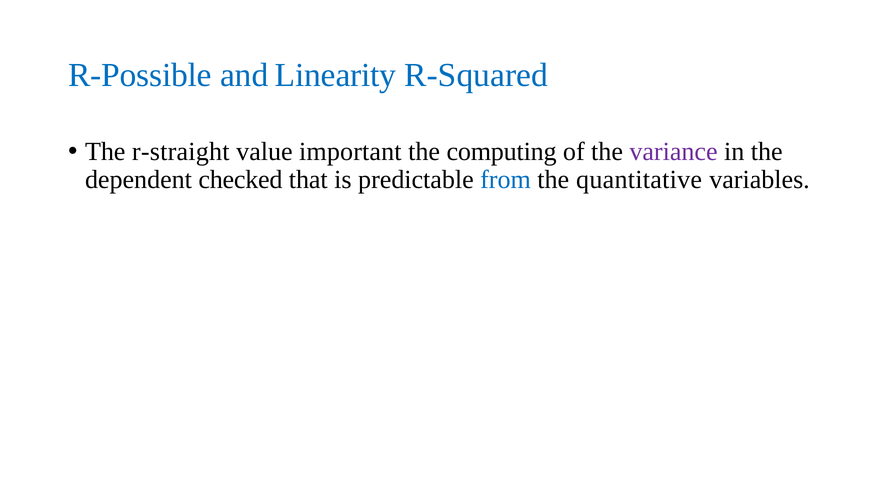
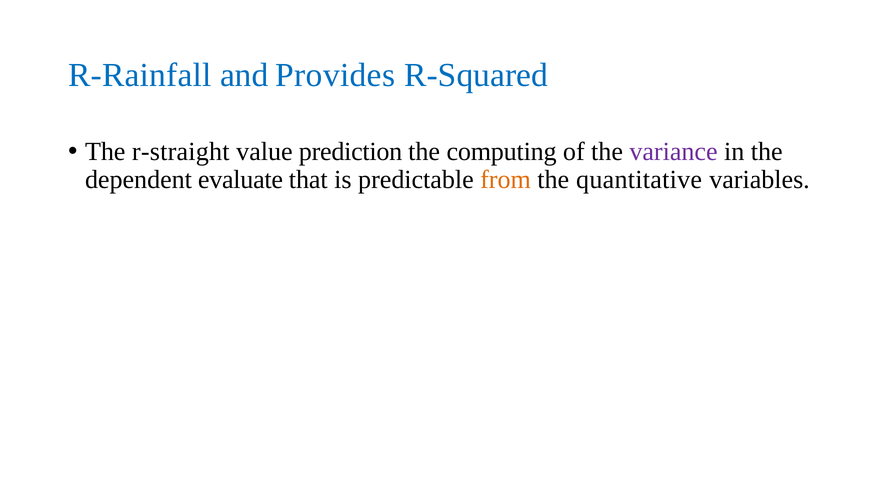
R-Possible: R-Possible -> R-Rainfall (140, 75)
Linearity: Linearity -> Provides (335, 75)
important: important -> prediction (351, 151)
checked: checked -> evaluate (240, 180)
from colour: blue -> orange (506, 180)
